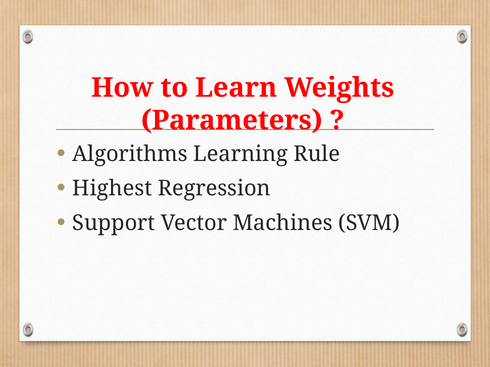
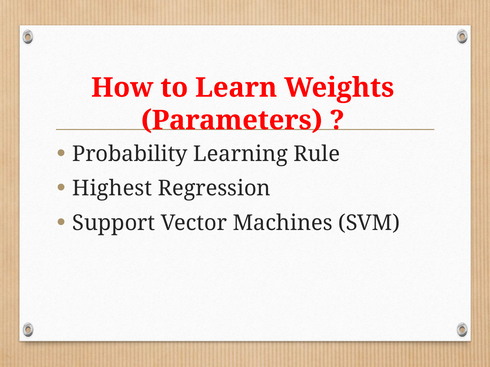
Algorithms: Algorithms -> Probability (130, 154)
